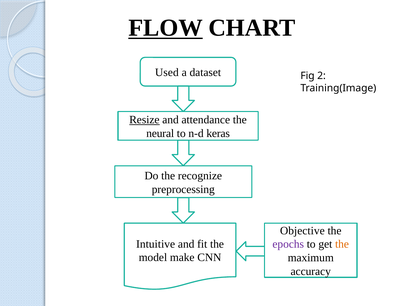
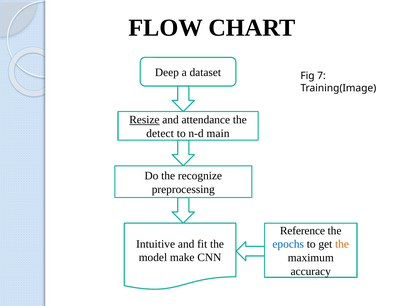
FLOW underline: present -> none (166, 28)
Used: Used -> Deep (167, 72)
2: 2 -> 7 (322, 76)
neural: neural -> detect (160, 133)
keras: keras -> main (218, 133)
Objective: Objective -> Reference (302, 231)
epochs colour: purple -> blue (288, 244)
